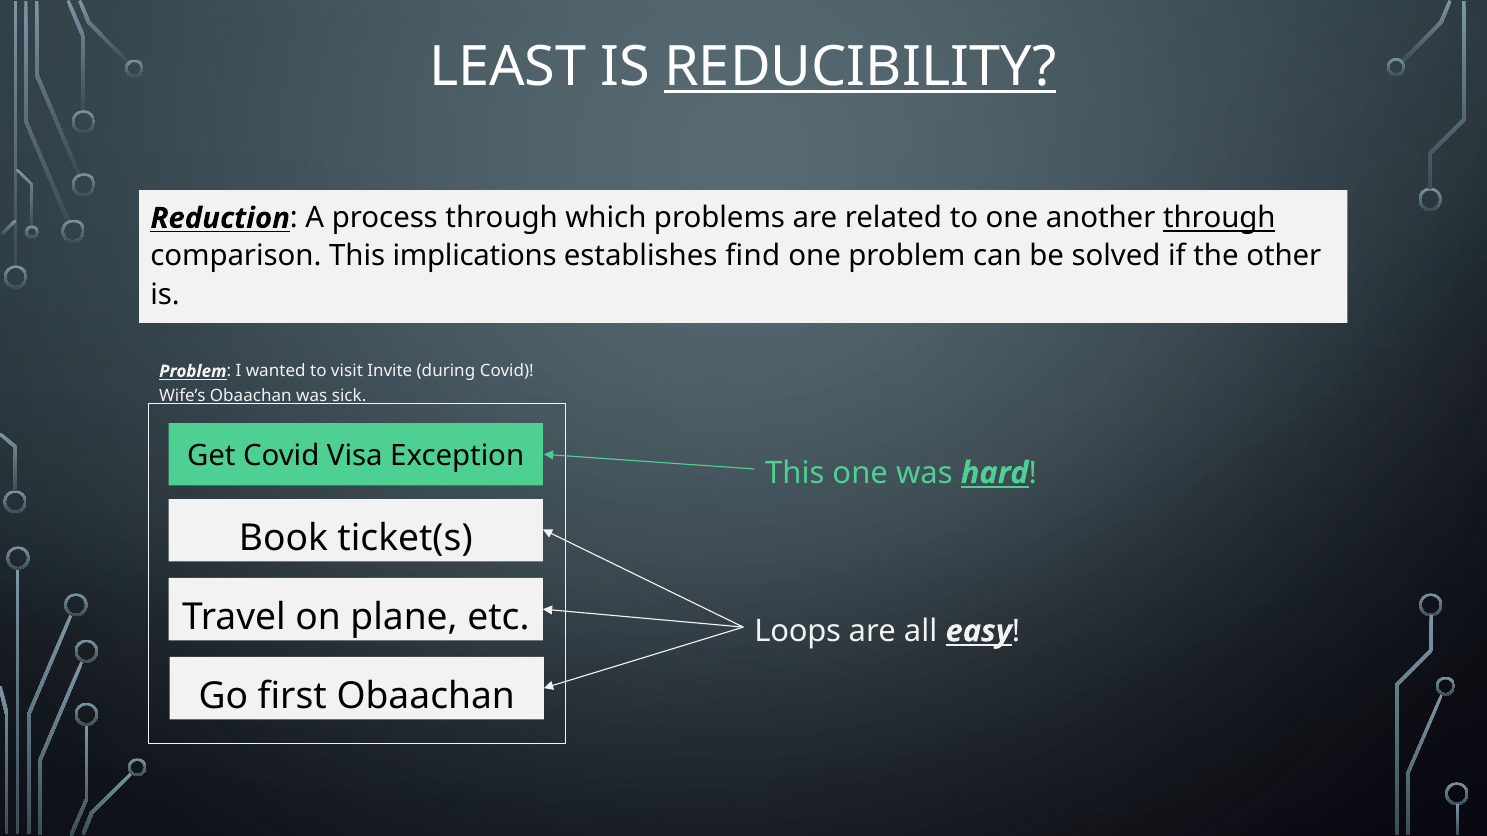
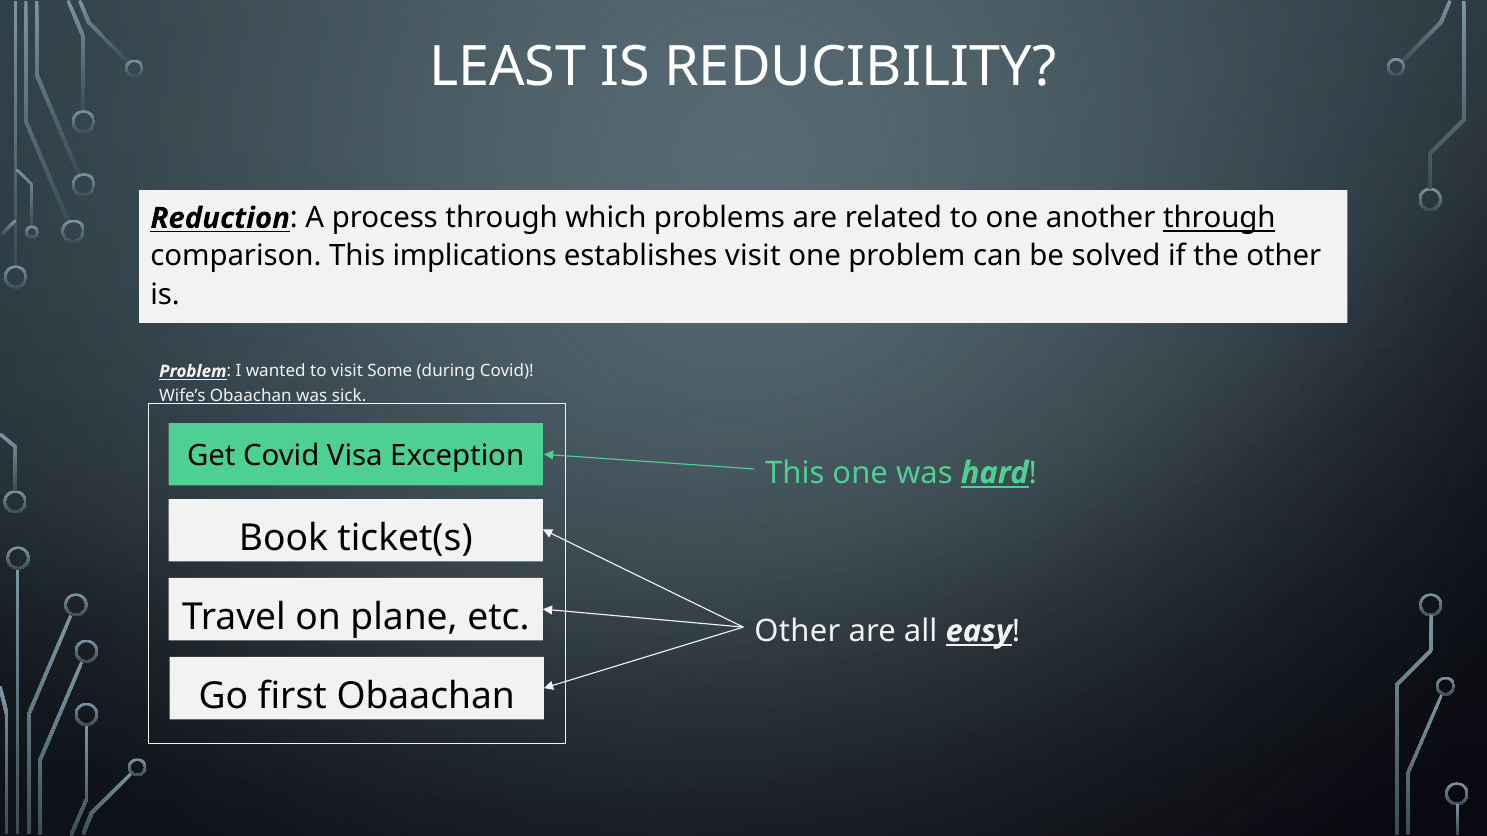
REDUCIBILITY underline: present -> none (860, 67)
establishes find: find -> visit (753, 256)
Invite: Invite -> Some (390, 371)
Loops: Loops -> Other (797, 631)
